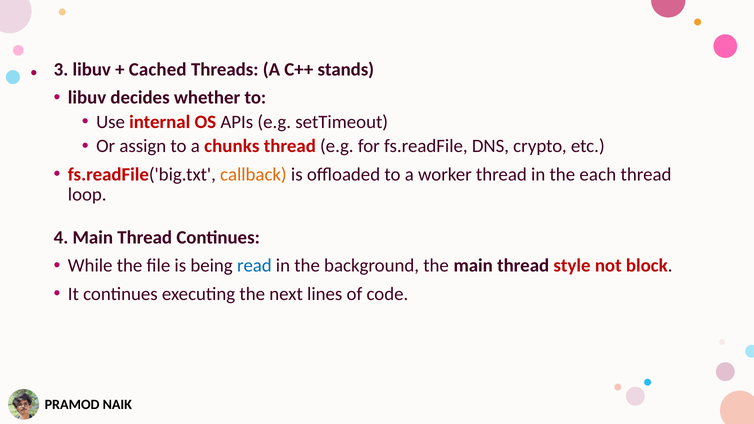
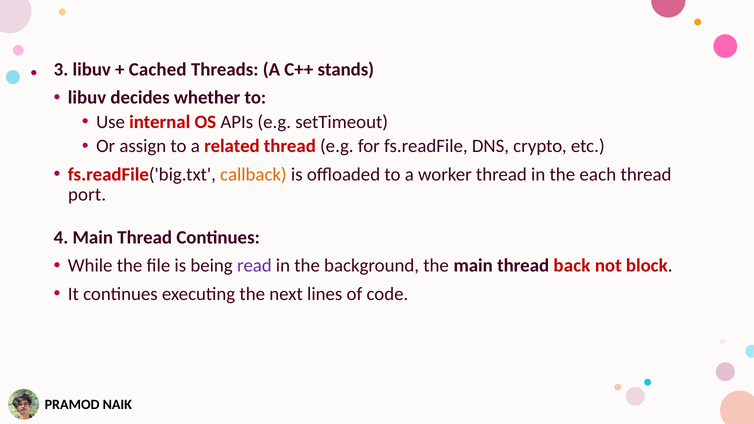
chunks: chunks -> related (232, 146)
loop: loop -> port (87, 195)
read colour: blue -> purple (254, 266)
style: style -> back (572, 266)
